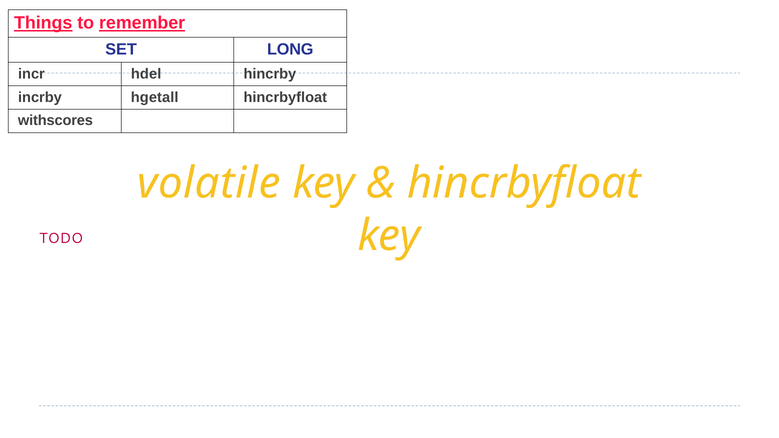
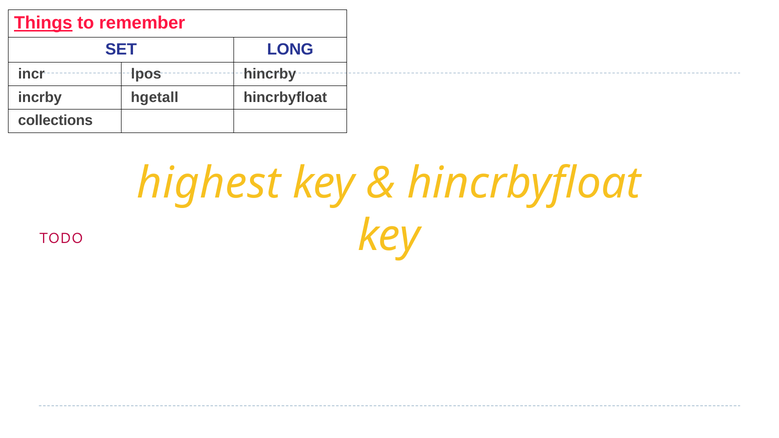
remember underline: present -> none (142, 23)
hdel: hdel -> lpos (146, 74)
withscores: withscores -> collections (55, 121)
volatile: volatile -> highest (209, 183)
